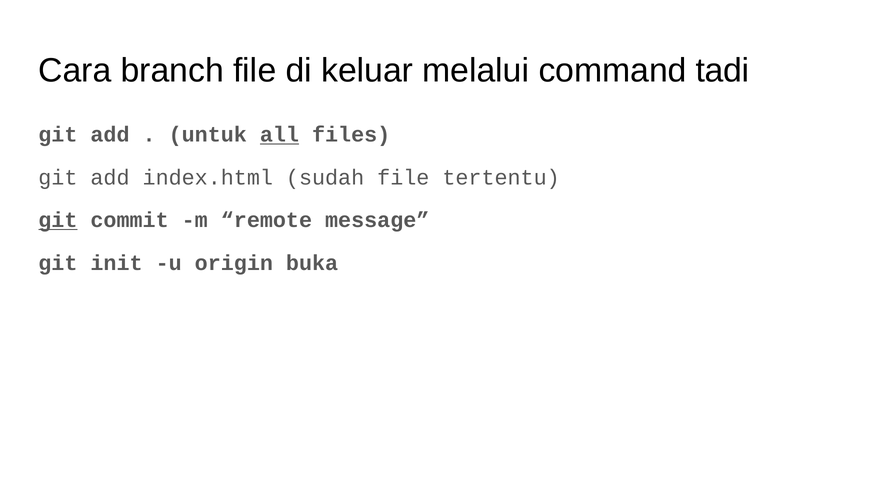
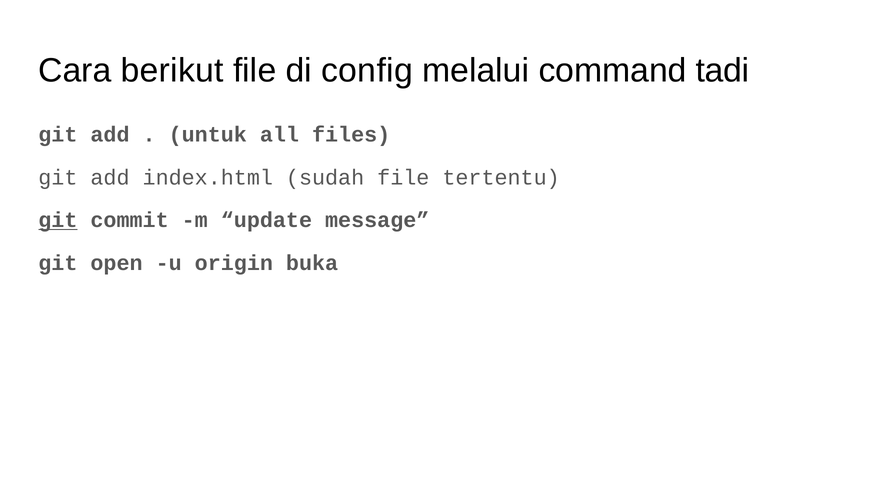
branch: branch -> berikut (172, 70)
keluar: keluar -> config (367, 70)
all underline: present -> none (279, 135)
remote: remote -> update (266, 220)
init: init -> open (117, 263)
